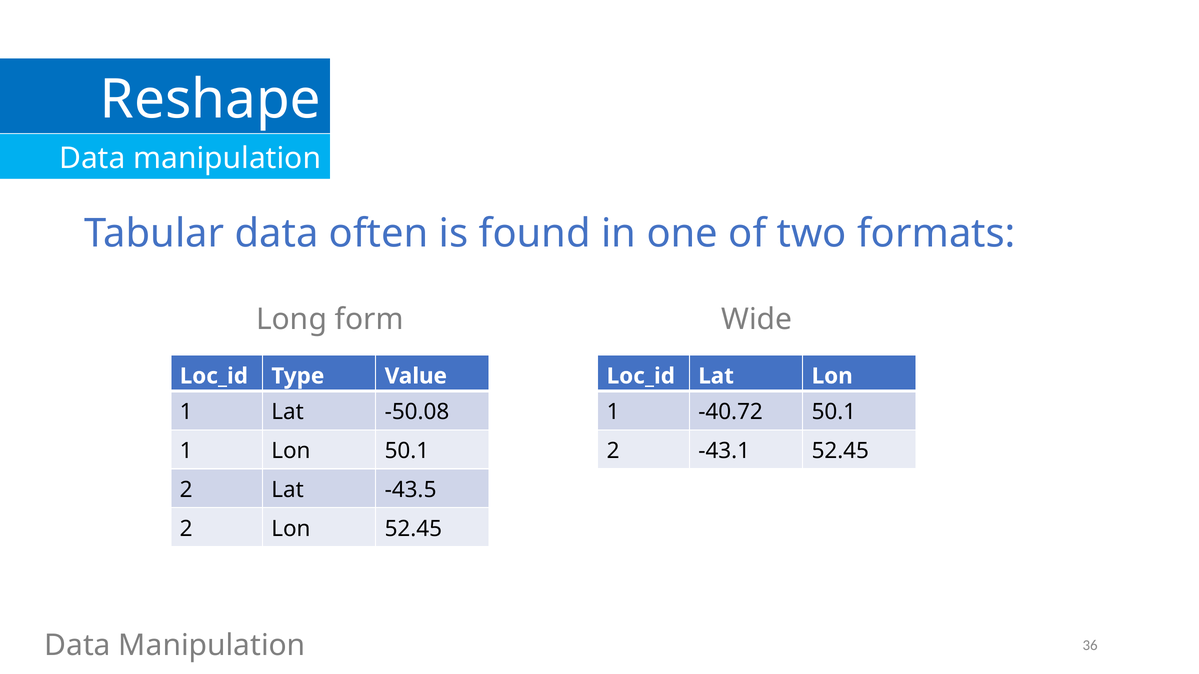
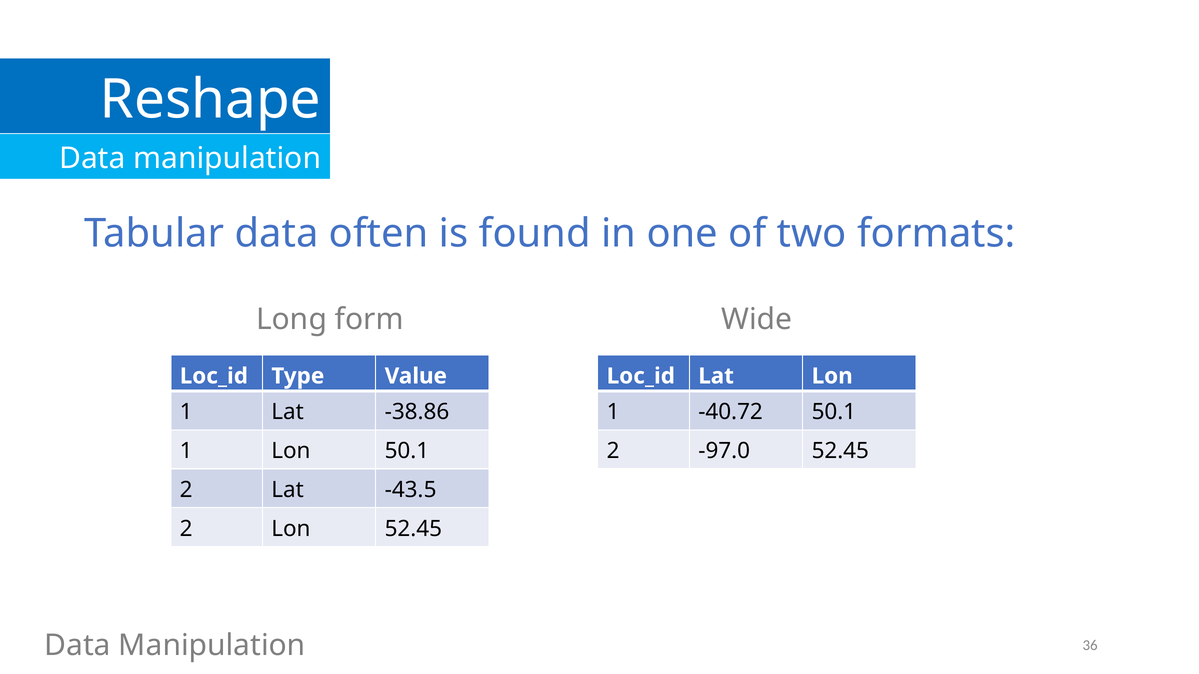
-50.08: -50.08 -> -38.86 (417, 412)
-43.1: -43.1 -> -97.0 (724, 451)
